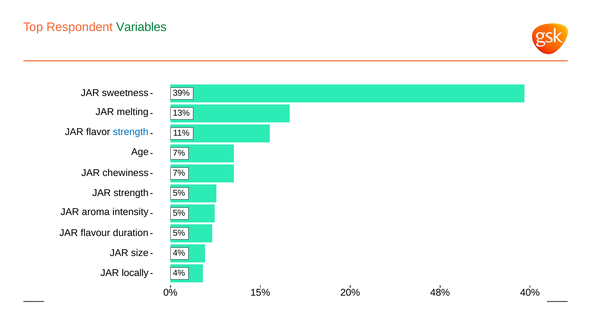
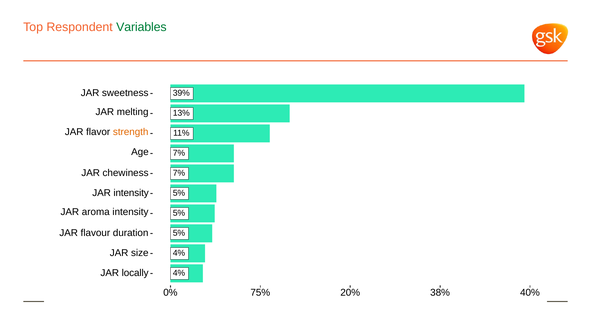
strength colour: blue -> orange (131, 132)
JAR strength: strength -> intensity (131, 193)
15%: 15% -> 75% (260, 292)
48%: 48% -> 38% (440, 292)
